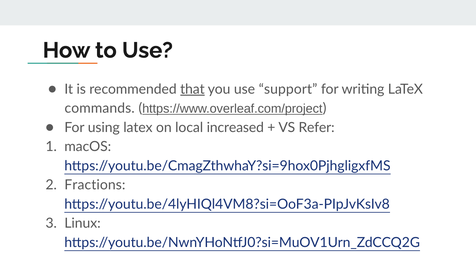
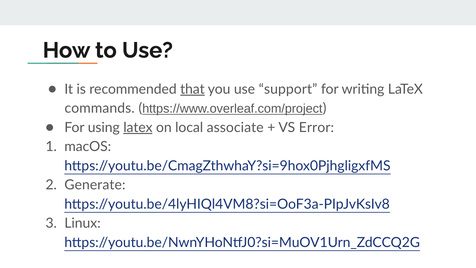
latex underline: none -> present (138, 127)
increased: increased -> associate (235, 127)
Refer: Refer -> Error (316, 127)
Fractions: Fractions -> Generate (95, 185)
